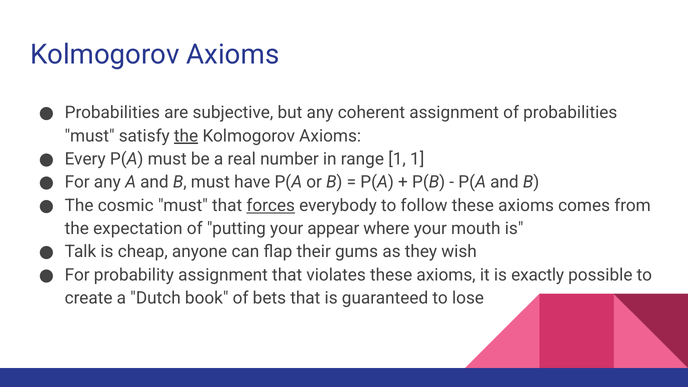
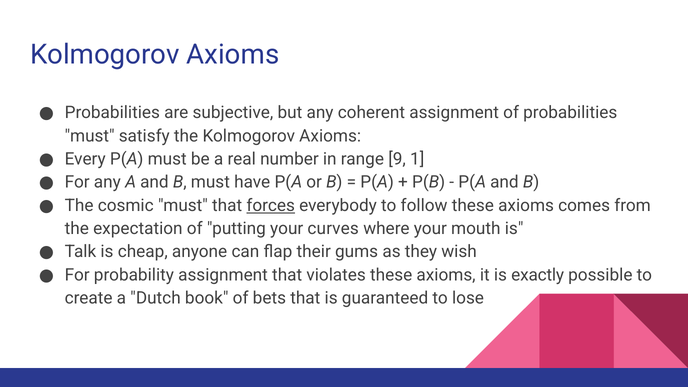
the underline: present -> none (186, 136)
range 1: 1 -> 9 (397, 159)
appear: appear -> curves (333, 229)
